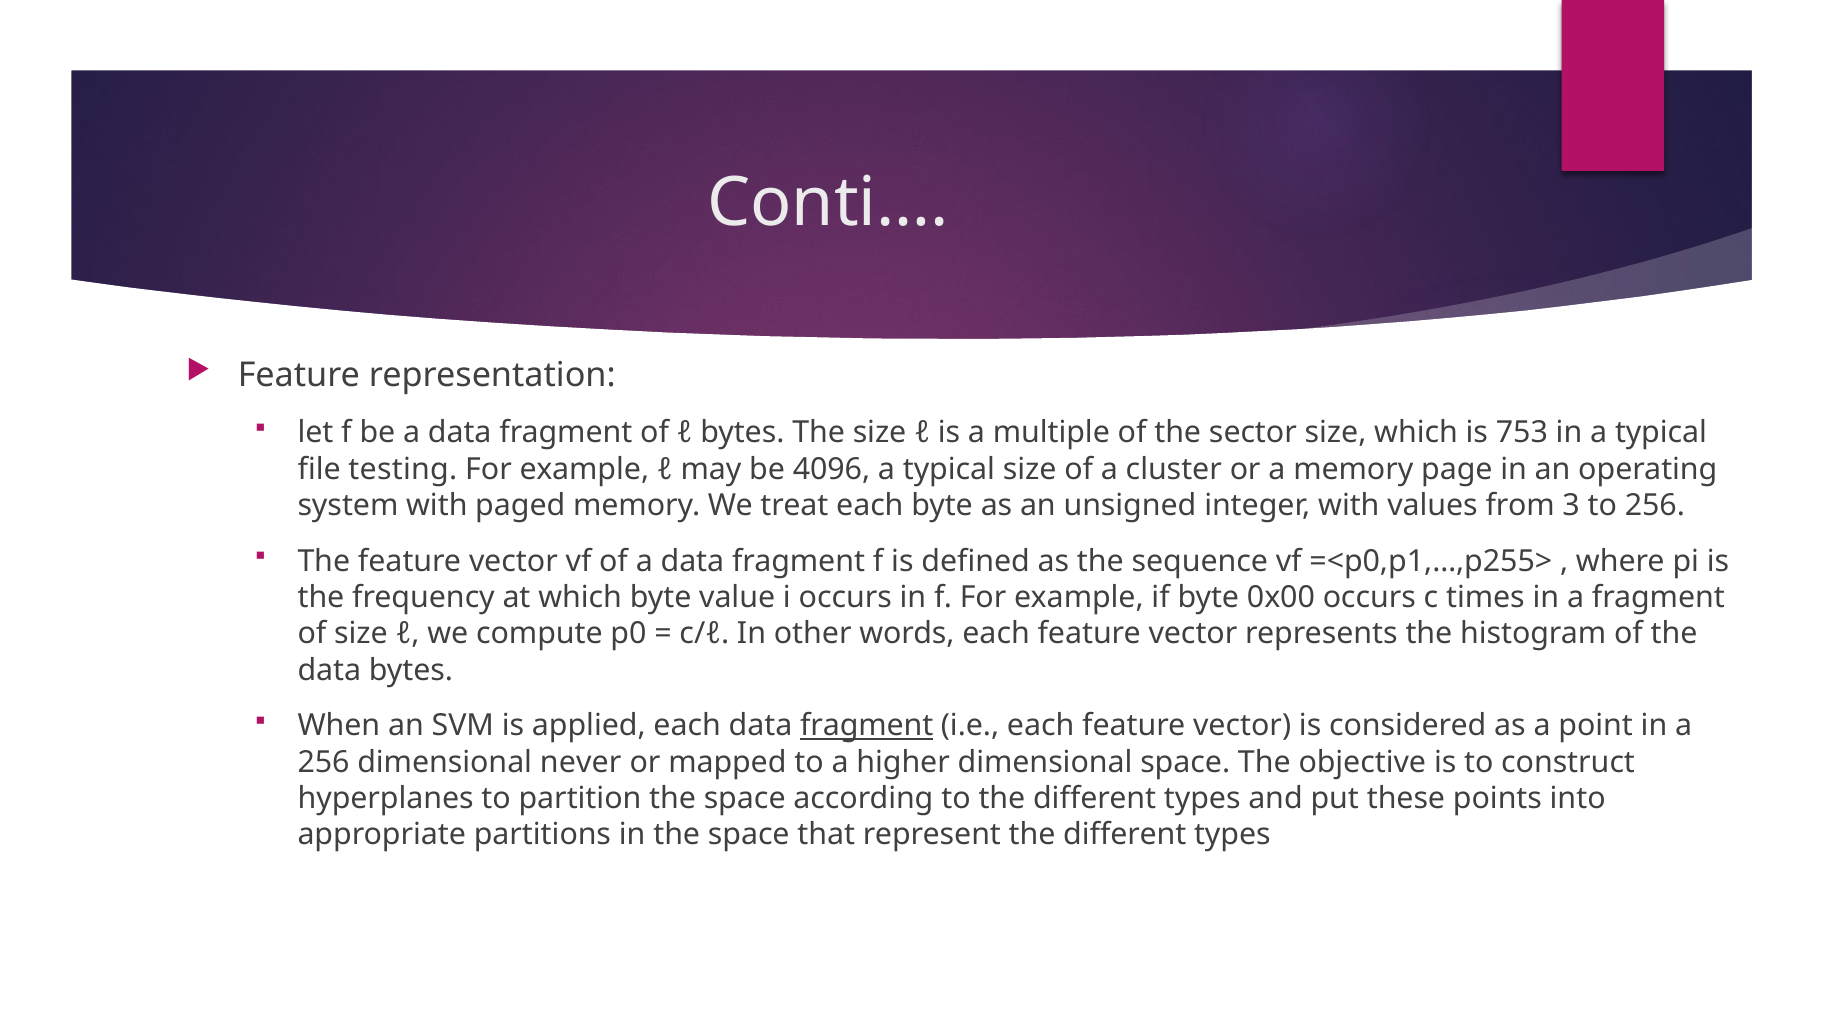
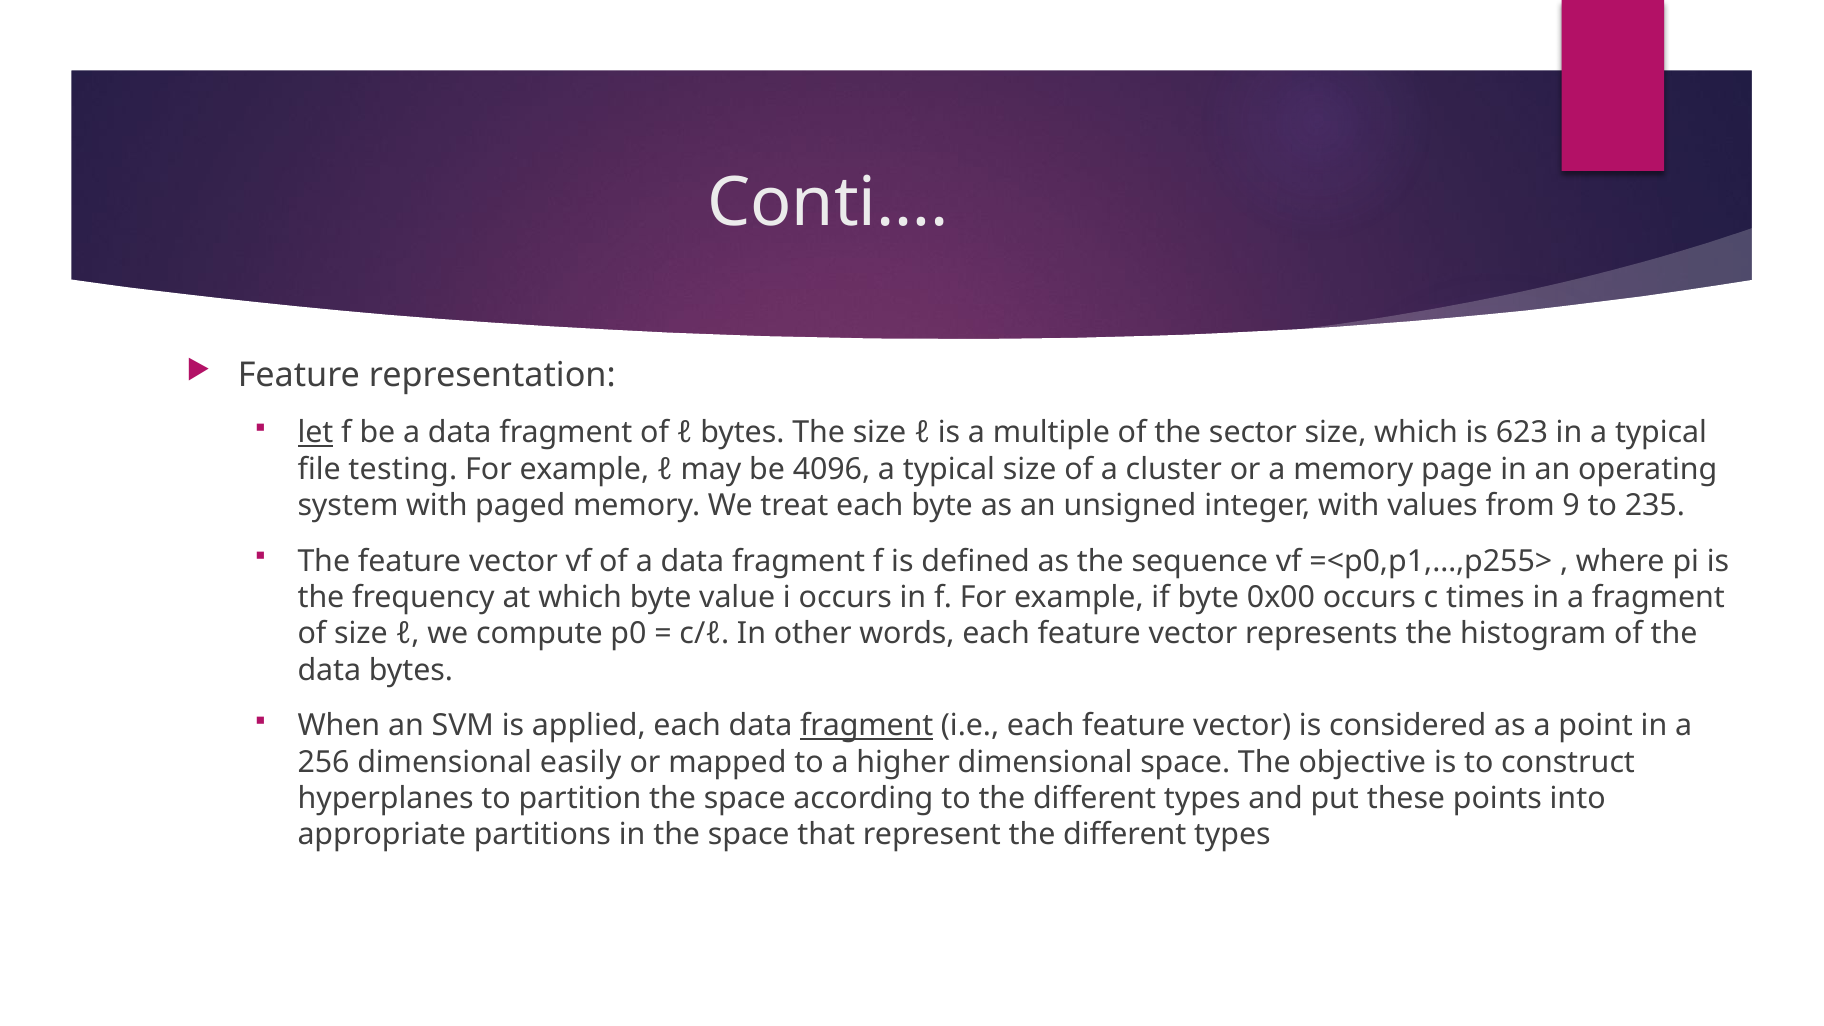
let underline: none -> present (316, 433)
753: 753 -> 623 (1522, 433)
3: 3 -> 9 (1571, 506)
to 256: 256 -> 235 (1655, 506)
never: never -> easily (581, 762)
